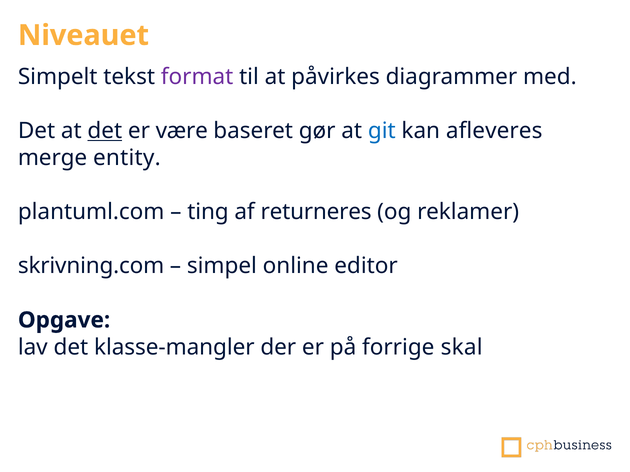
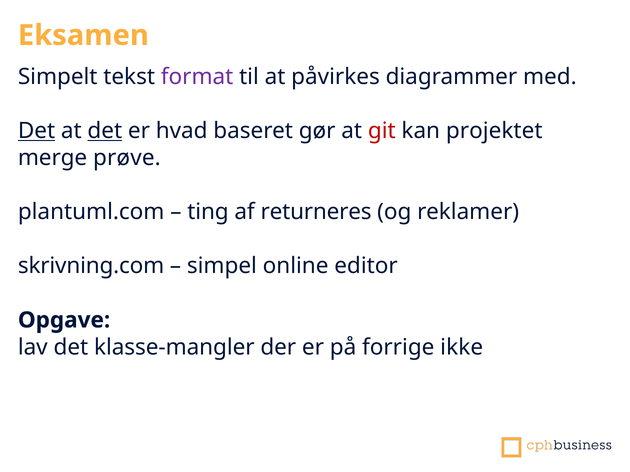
Niveauet: Niveauet -> Eksamen (83, 35)
Det underline: none -> present (37, 131)
være: være -> hvad (182, 131)
git colour: blue -> red (382, 131)
afleveres: afleveres -> projektet (494, 131)
entity: entity -> prøve (127, 158)
skal: skal -> ikke (462, 347)
